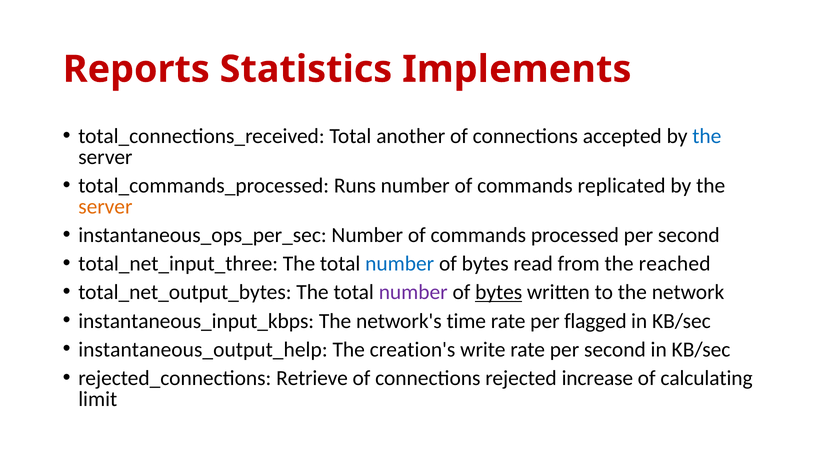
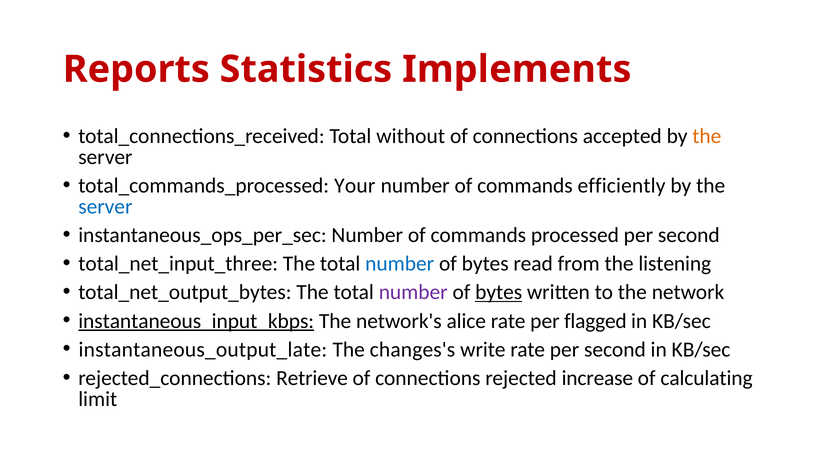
another: another -> without (411, 136)
the colour: blue -> orange (707, 136)
Runs: Runs -> Your (355, 185)
replicated: replicated -> efficiently (622, 185)
server colour: orange -> blue (105, 206)
reached: reached -> listening (675, 263)
instantaneous_input_kbps underline: none -> present (196, 321)
time: time -> alice (466, 321)
instantaneous_output_help: instantaneous_output_help -> instantaneous_output_late (203, 349)
creation's: creation's -> changes's (412, 349)
